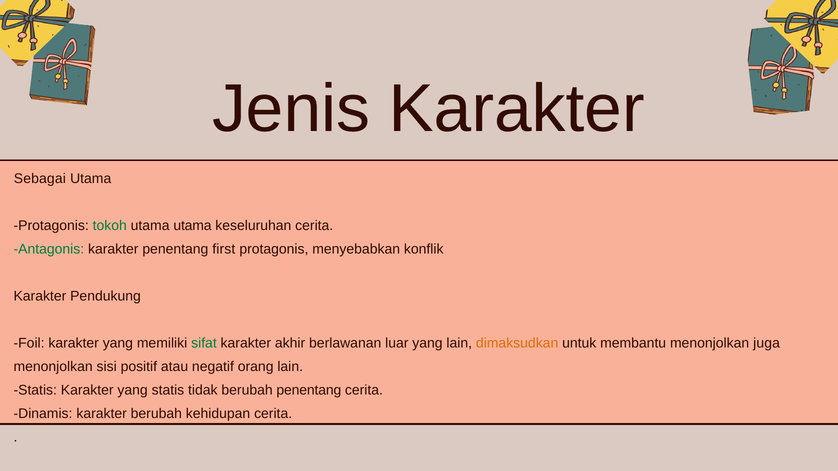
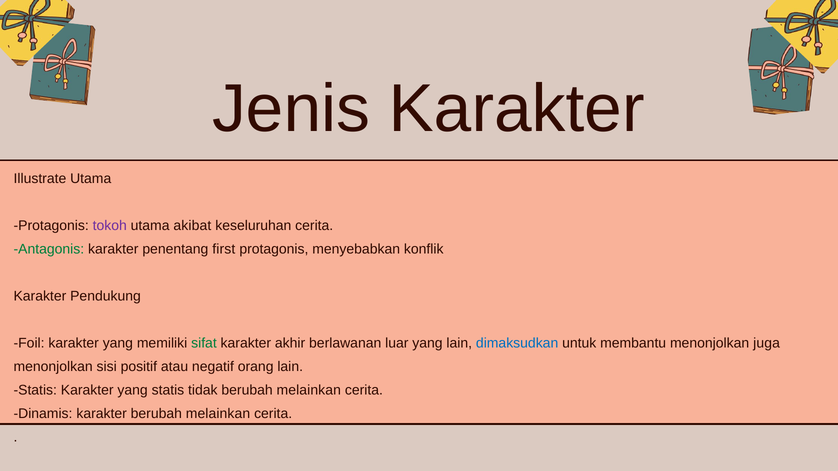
Sebagai: Sebagai -> Illustrate (40, 179)
tokoh colour: green -> purple (110, 226)
utama utama: utama -> akibat (192, 226)
dimaksudkan colour: orange -> blue (517, 343)
tidak berubah penentang: penentang -> melainkan (309, 390)
karakter berubah kehidupan: kehidupan -> melainkan (218, 414)
